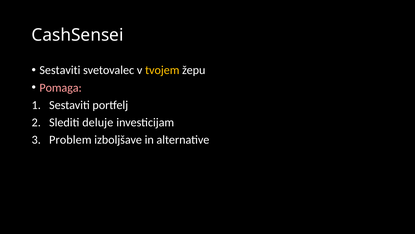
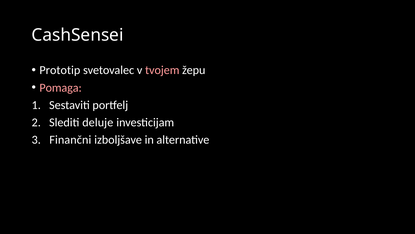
Sestaviti: Sestaviti -> Prototip (60, 70)
tvojem colour: yellow -> pink (162, 70)
Problem: Problem -> Finančni (70, 140)
